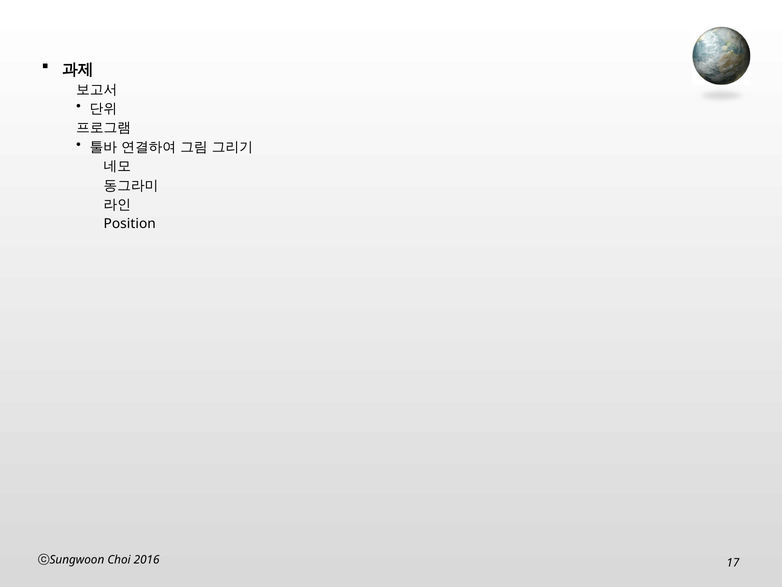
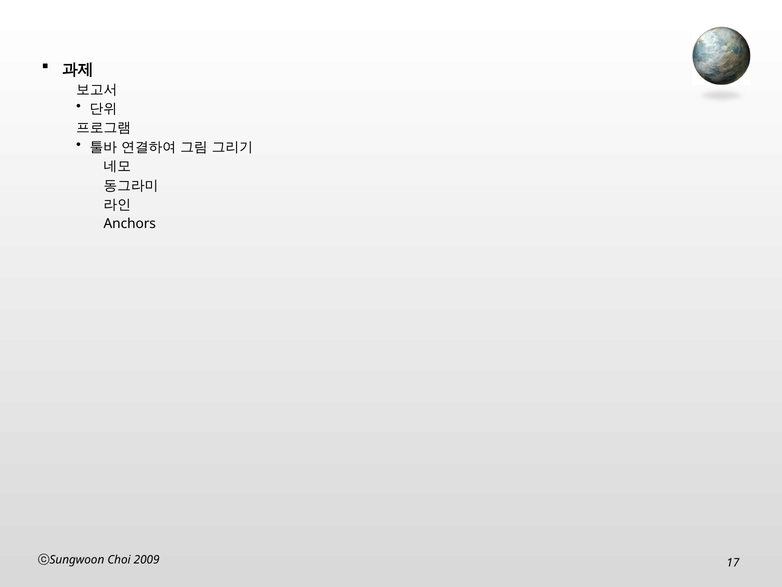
Position: Position -> Anchors (130, 224)
2016: 2016 -> 2009 (147, 560)
